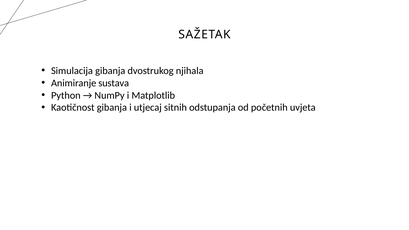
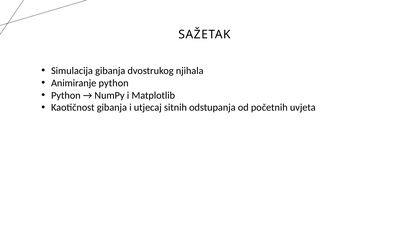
Animiranje sustava: sustava -> python (114, 83)
